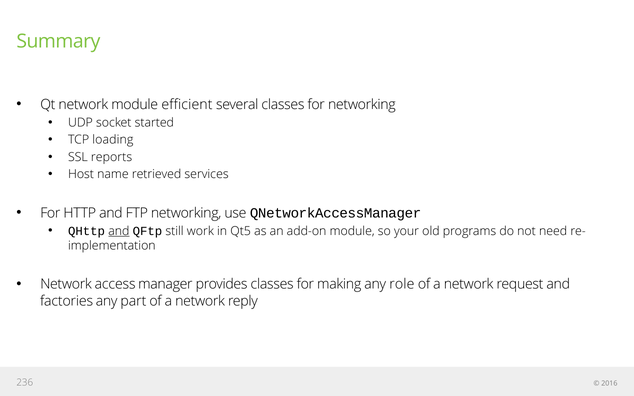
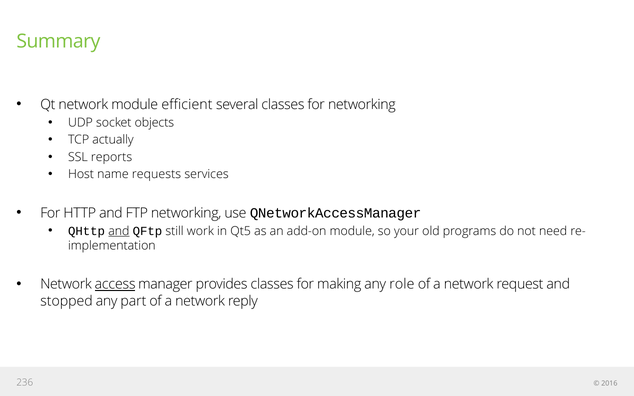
started: started -> objects (154, 123)
loading: loading -> actually (113, 140)
retrieved: retrieved -> requests (156, 174)
access underline: none -> present (115, 285)
factories: factories -> stopped (66, 301)
